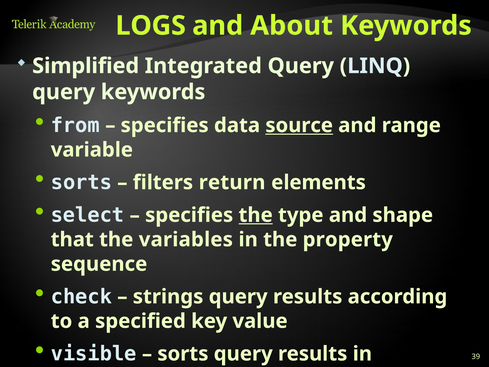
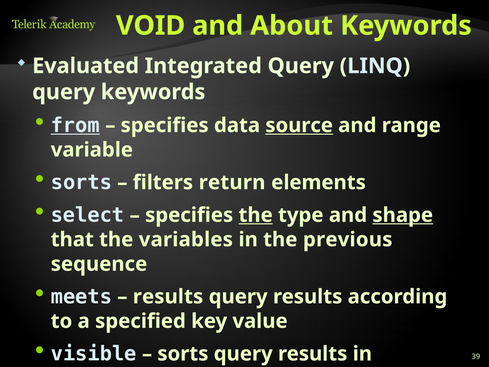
LOGS: LOGS -> VOID (151, 26)
Simplified: Simplified -> Evaluated (86, 66)
from underline: none -> present (75, 125)
shape underline: none -> present (403, 215)
property: property -> previous (348, 239)
check: check -> meets (81, 296)
strings: strings -> results (168, 296)
